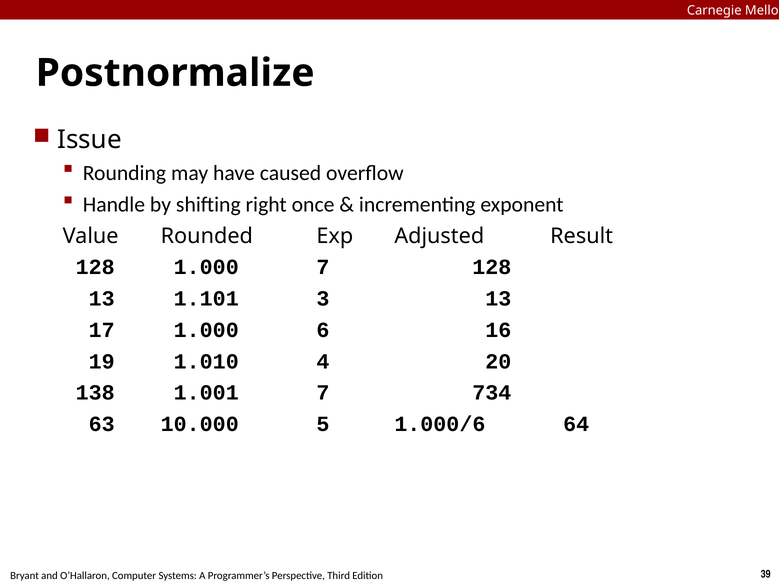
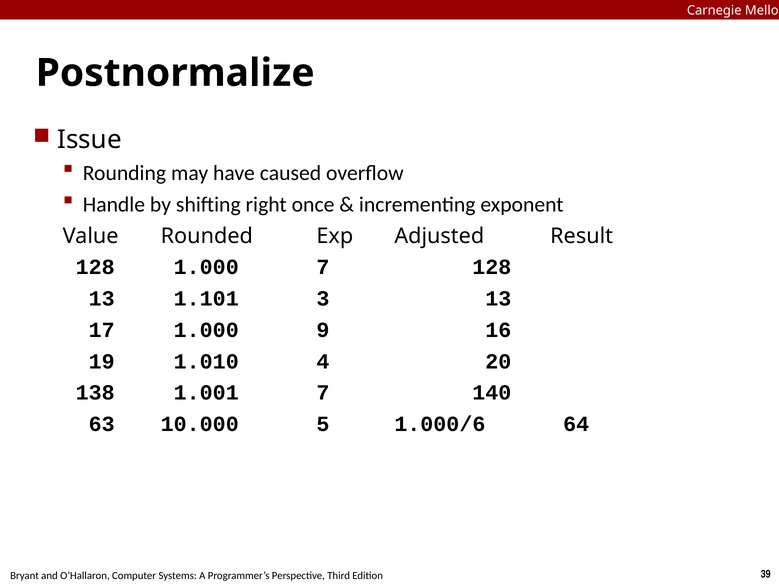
6: 6 -> 9 (323, 330)
734: 734 -> 140 (492, 393)
